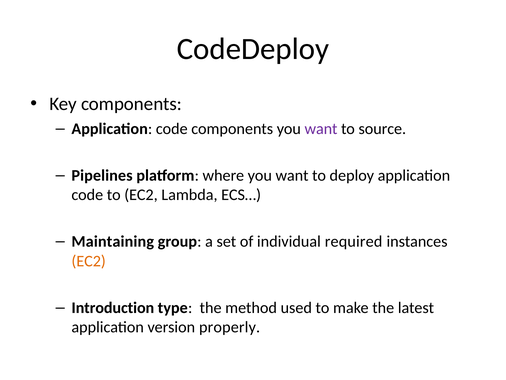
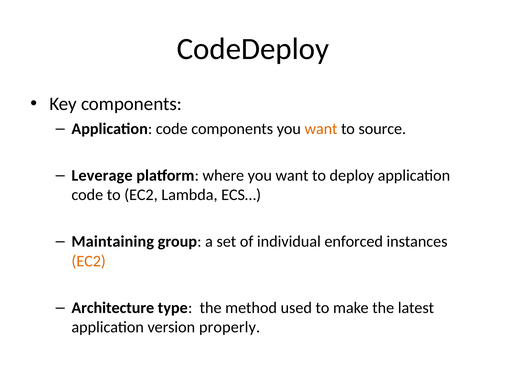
want colour: purple -> orange (321, 129)
Pipelines: Pipelines -> Leverage (102, 175)
required: required -> enforced (354, 241)
Introduction: Introduction -> Architecture (113, 307)
